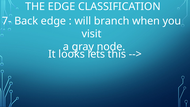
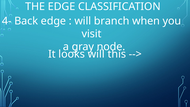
7-: 7- -> 4- (7, 21)
looks lets: lets -> will (96, 54)
